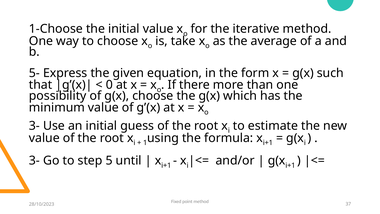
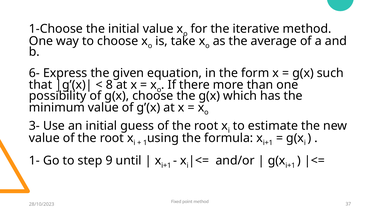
5-: 5- -> 6- (34, 73)
0: 0 -> 8 (109, 85)
3-: 3- -> 1- (34, 160)
5: 5 -> 9 (109, 160)
